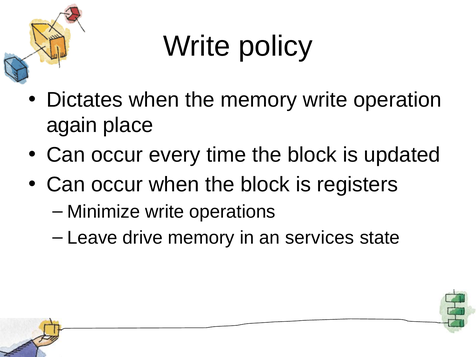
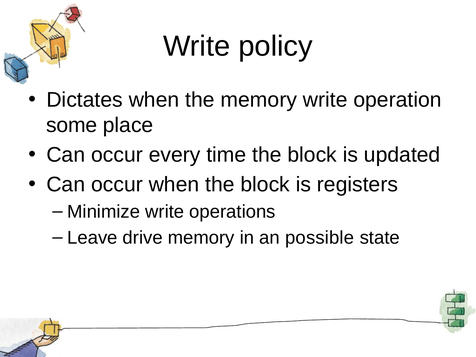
again: again -> some (72, 125)
services: services -> possible (320, 238)
